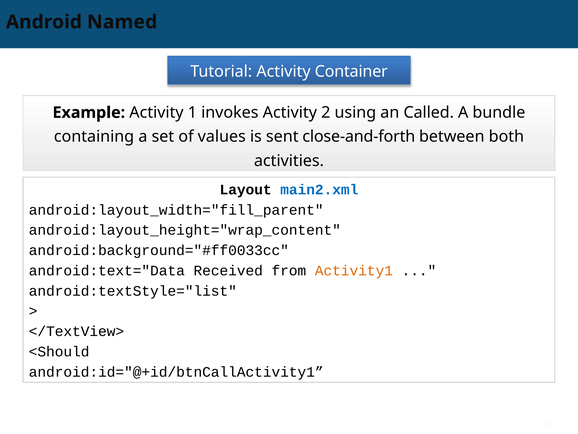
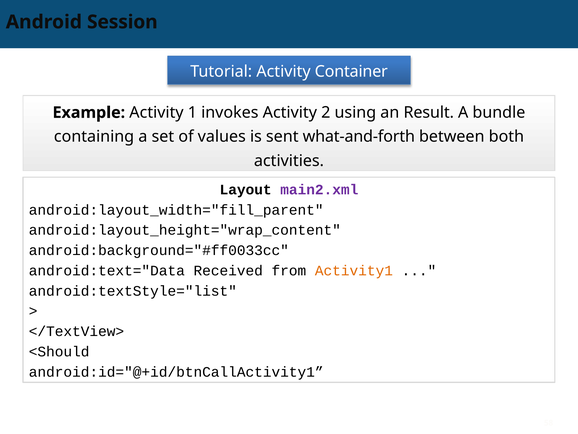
Named: Named -> Session (122, 22)
Called: Called -> Result (429, 112)
close-and-forth: close-and-forth -> what-and-forth (359, 137)
main2.xml colour: blue -> purple (319, 189)
